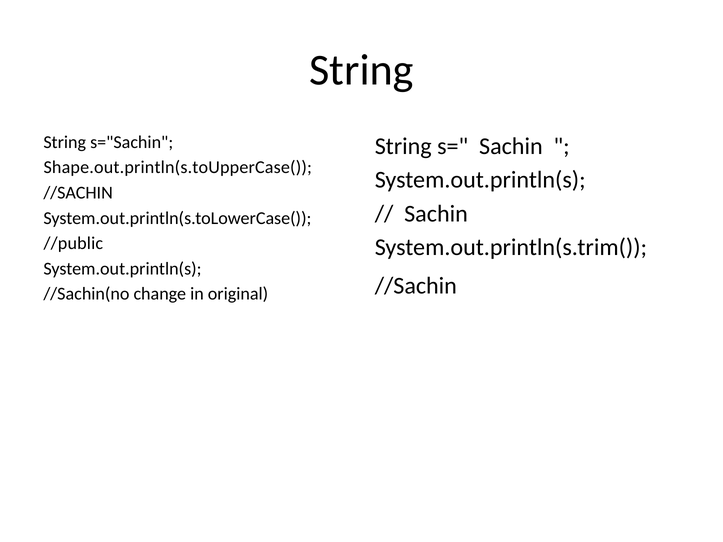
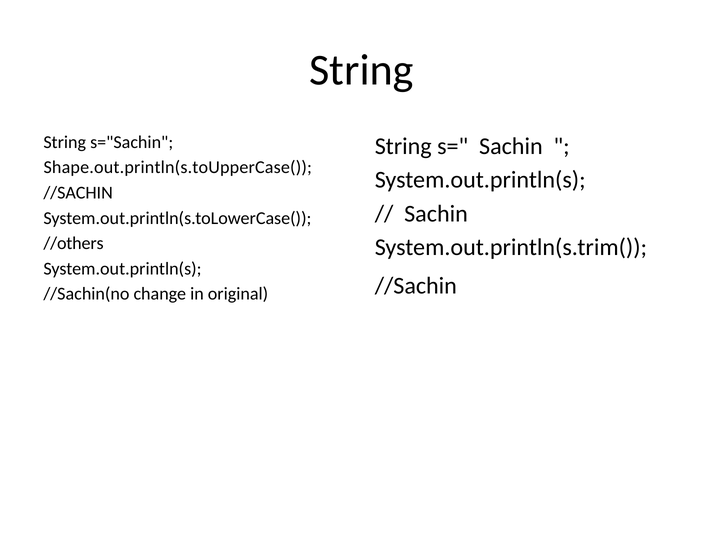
//public: //public -> //others (73, 243)
